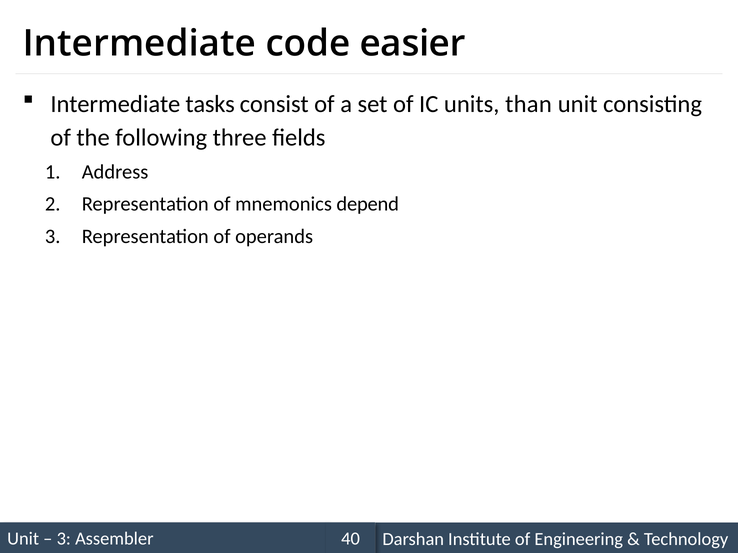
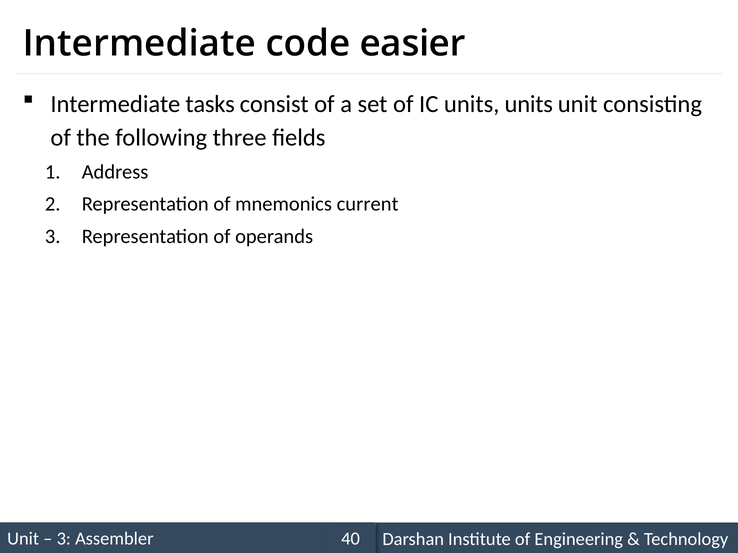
units than: than -> units (529, 104)
depend: depend -> current (368, 204)
